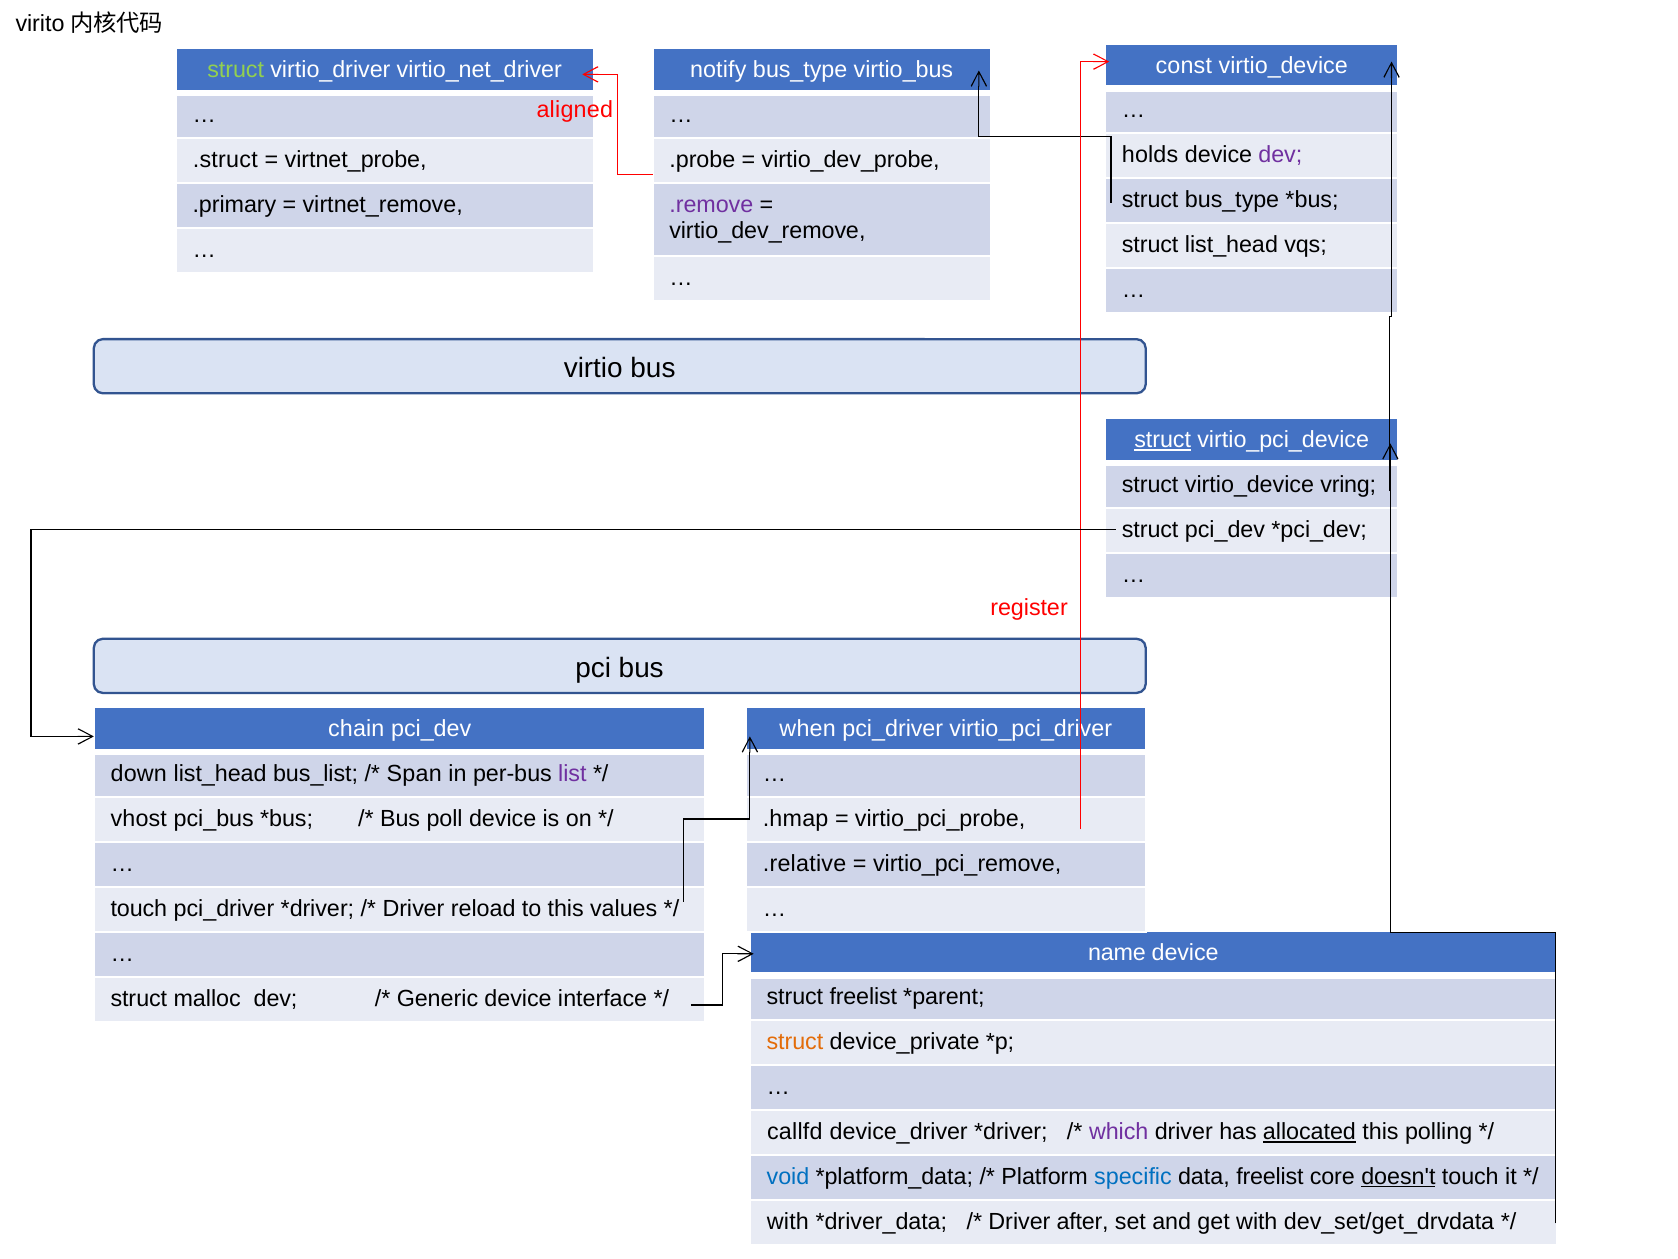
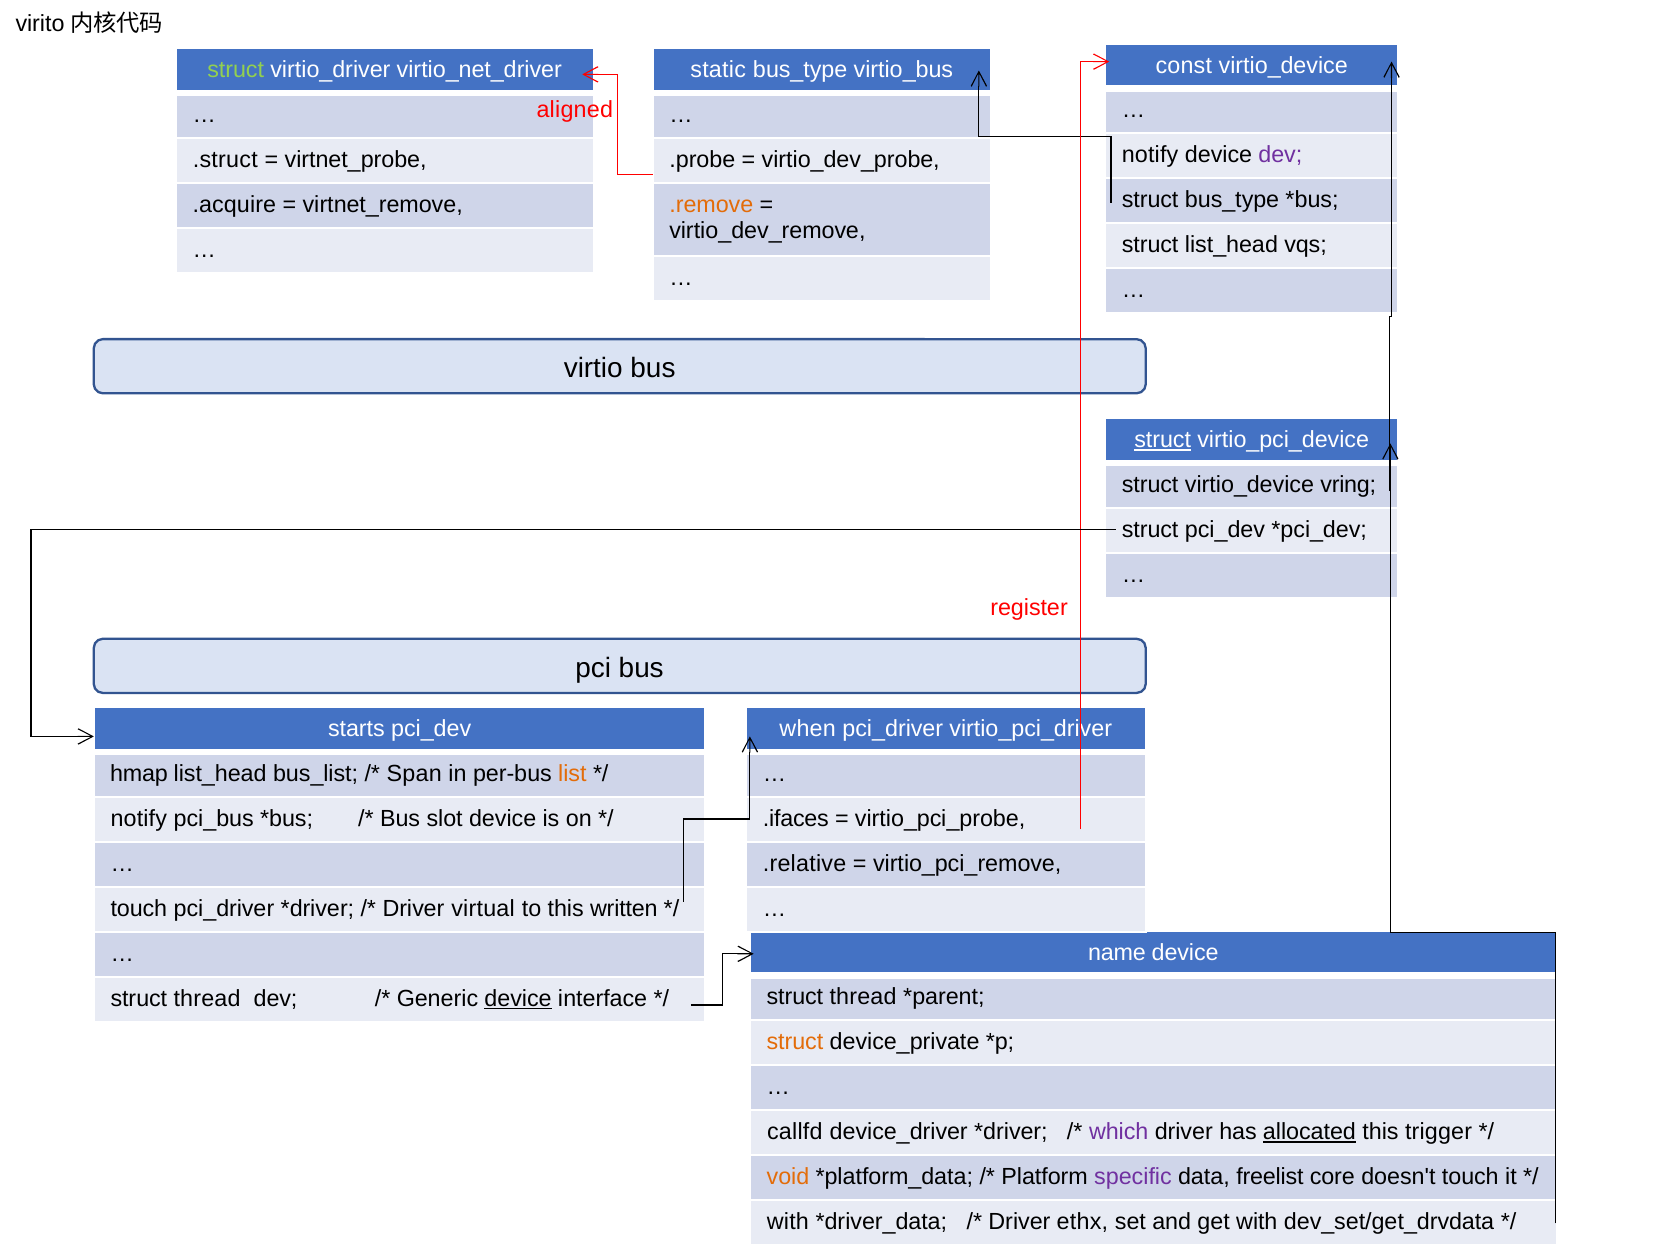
notify: notify -> static (718, 70)
holds: holds -> notify (1150, 155)
.remove colour: purple -> orange (711, 205)
.primary: .primary -> .acquire (234, 205)
chain: chain -> starts (356, 729)
down: down -> hmap (139, 774)
list colour: purple -> orange (572, 774)
vhost: vhost -> notify (139, 819)
poll: poll -> slot (445, 819)
.hmap: .hmap -> .ifaces (796, 819)
reload: reload -> virtual (483, 908)
values: values -> written (624, 908)
freelist: freelist -> thread (863, 997)
malloc: malloc -> thread (207, 998)
device underline: none -> present (518, 998)
polling: polling -> trigger (1439, 1131)
void colour: blue -> orange (788, 1176)
specific colour: blue -> purple (1133, 1176)
doesn't underline: present -> none (1398, 1176)
after: after -> ethx (1082, 1221)
